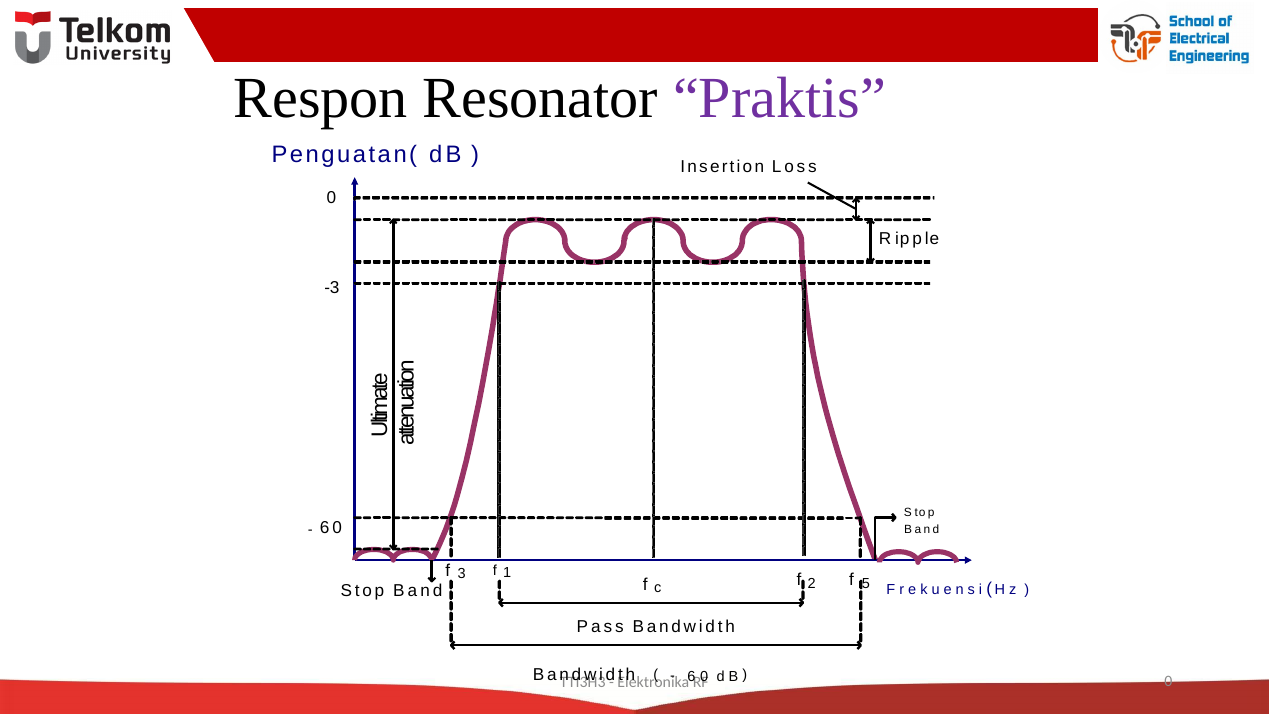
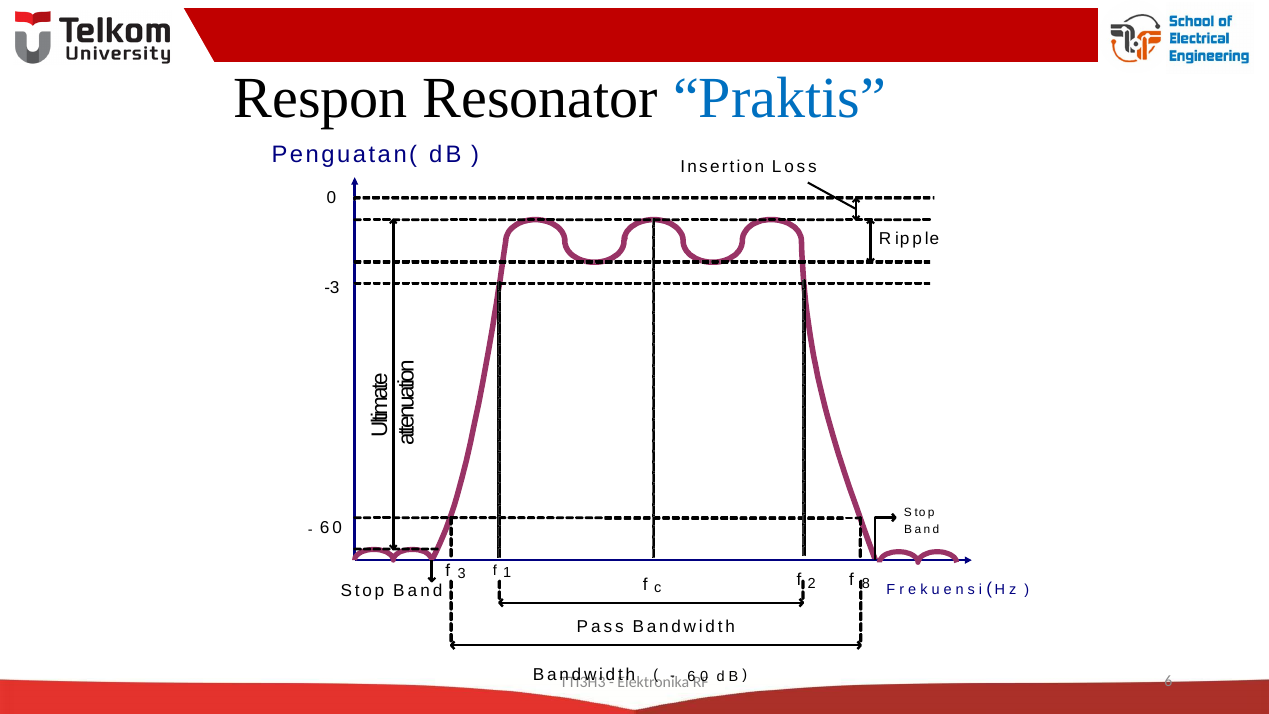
Praktis colour: purple -> blue (780, 98)
5: 5 -> 8 (866, 583)
0: 0 -> 6 (1168, 682)
